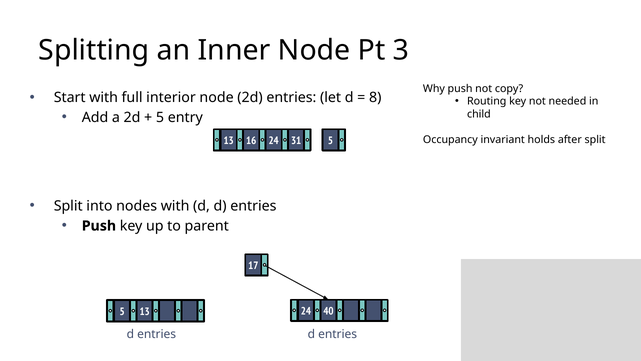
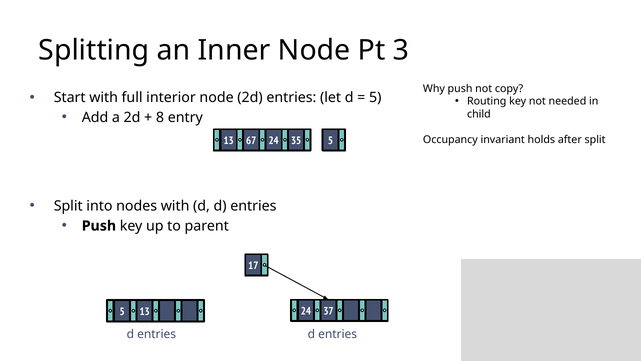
8: 8 -> 5 (375, 98)
5: 5 -> 8 (160, 117)
16: 16 -> 67 (251, 140)
31: 31 -> 35 (296, 140)
40: 40 -> 37 (328, 311)
